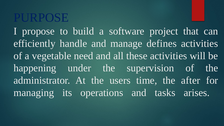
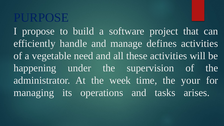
users: users -> week (120, 80)
after: after -> your (191, 80)
